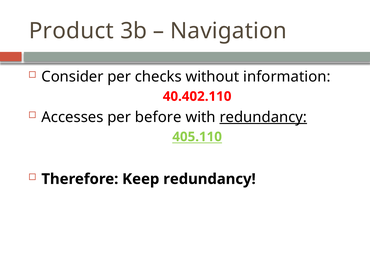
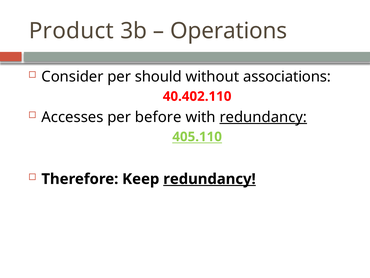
Navigation: Navigation -> Operations (229, 31)
checks: checks -> should (158, 77)
information: information -> associations (287, 77)
redundancy underline: none -> present (209, 179)
